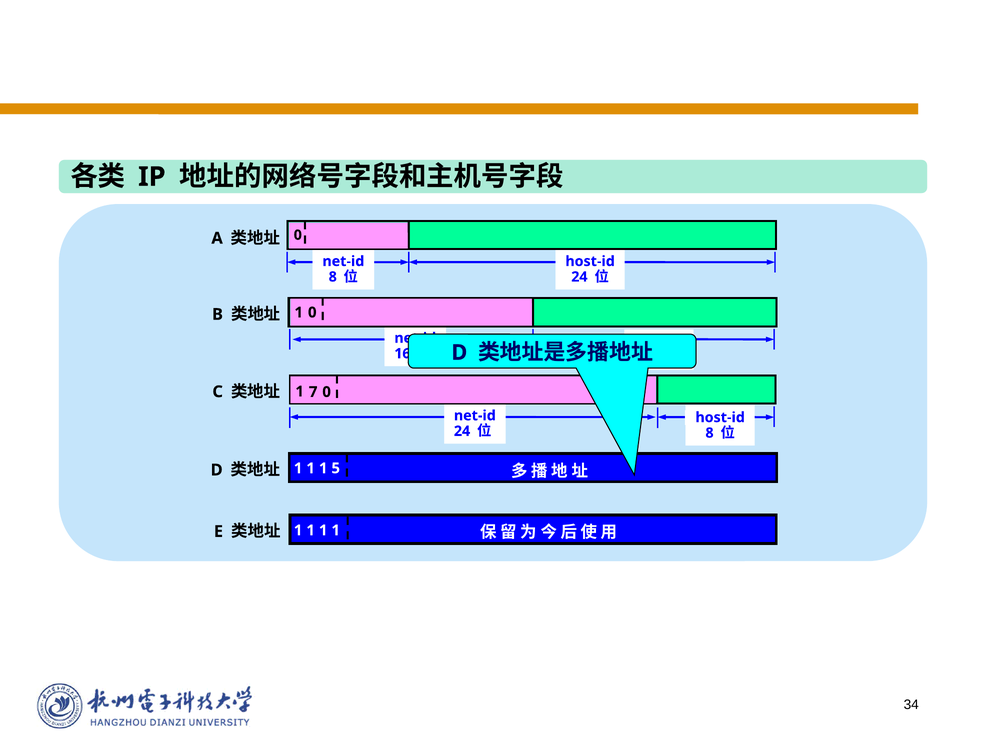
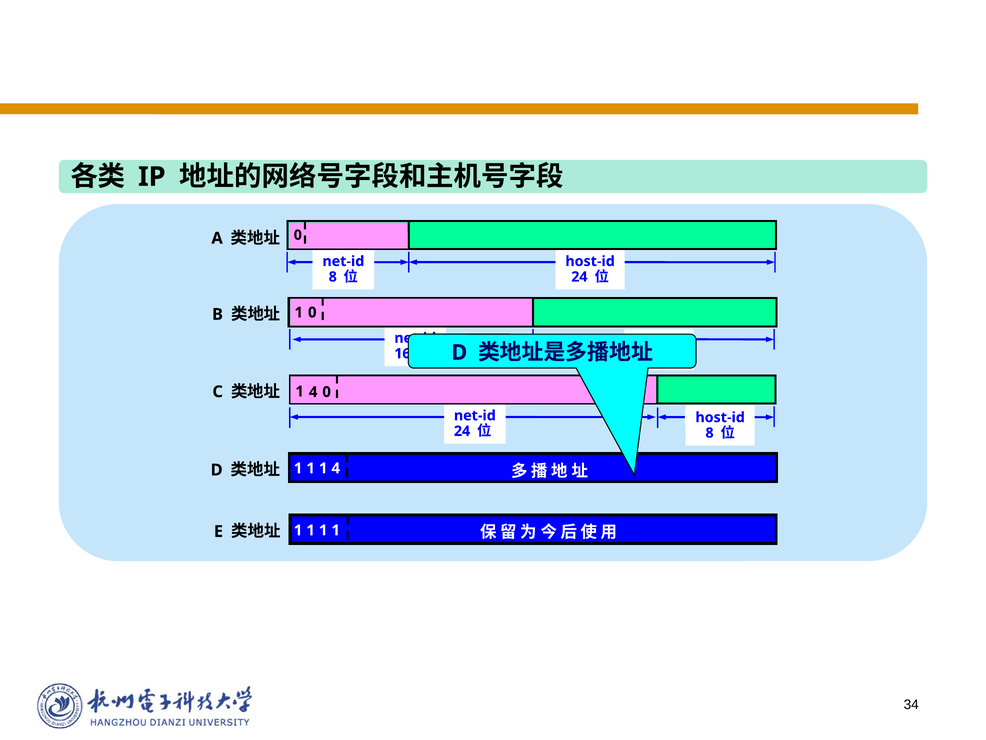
7: 7 -> 4 (313, 392)
1 1 5: 5 -> 4 (336, 468)
